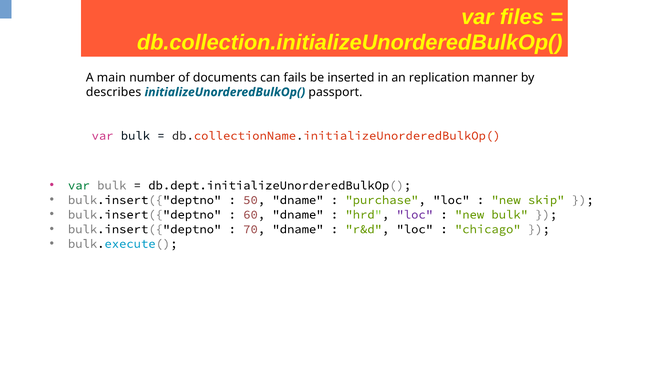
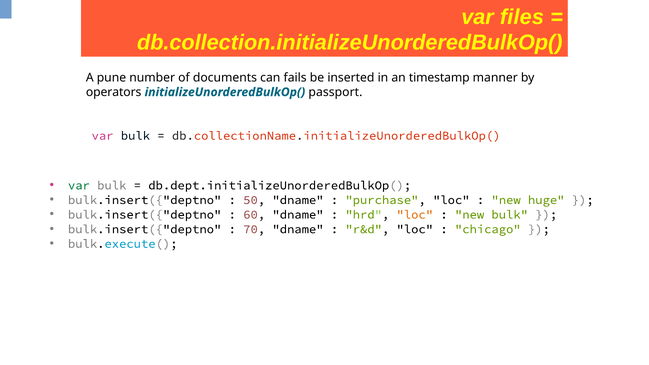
main: main -> pune (111, 78)
replication: replication -> timestamp (439, 78)
describes: describes -> operators (114, 92)
skip: skip -> huge (546, 200)
loc colour: purple -> orange (415, 215)
